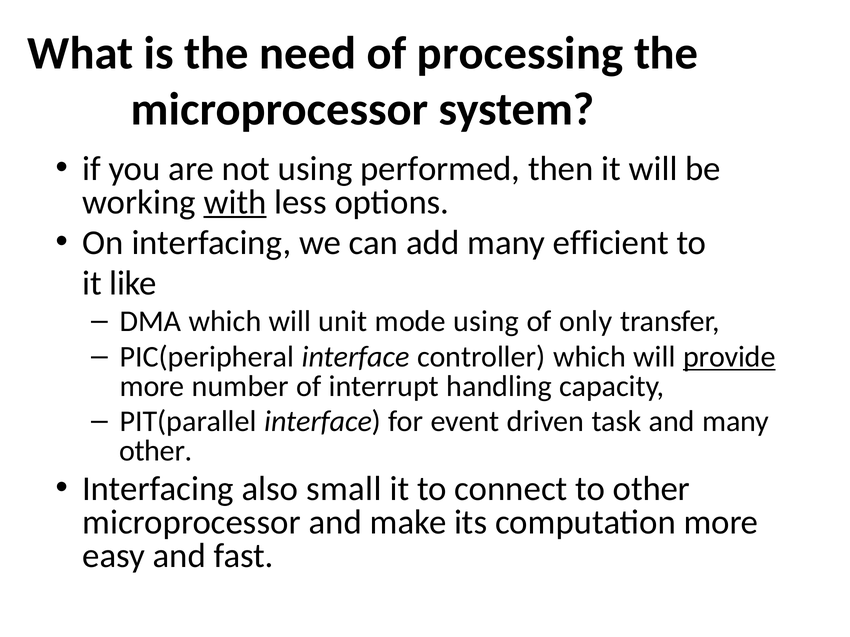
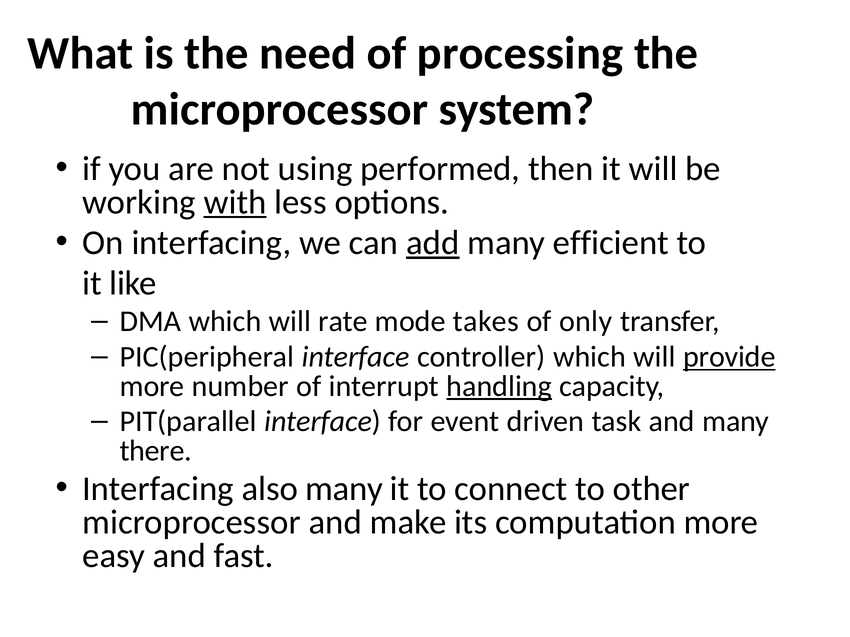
add underline: none -> present (433, 243)
unit: unit -> rate (343, 322)
mode using: using -> takes (486, 322)
handling underline: none -> present (499, 386)
other: other -> there (156, 451)
also small: small -> many (344, 489)
